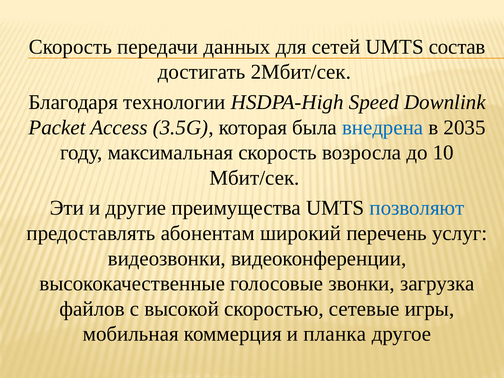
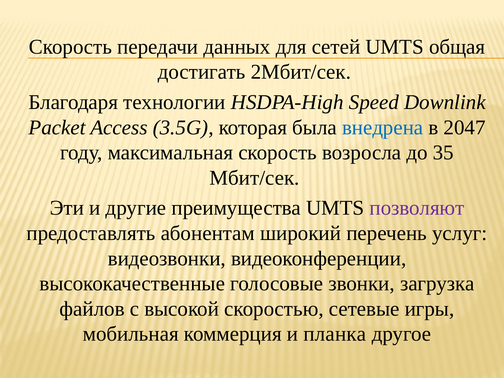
состав: состав -> общая (457, 47)
2035: 2035 -> 2047 (465, 127)
10: 10 -> 35 (443, 153)
позволяют colour: blue -> purple (417, 208)
